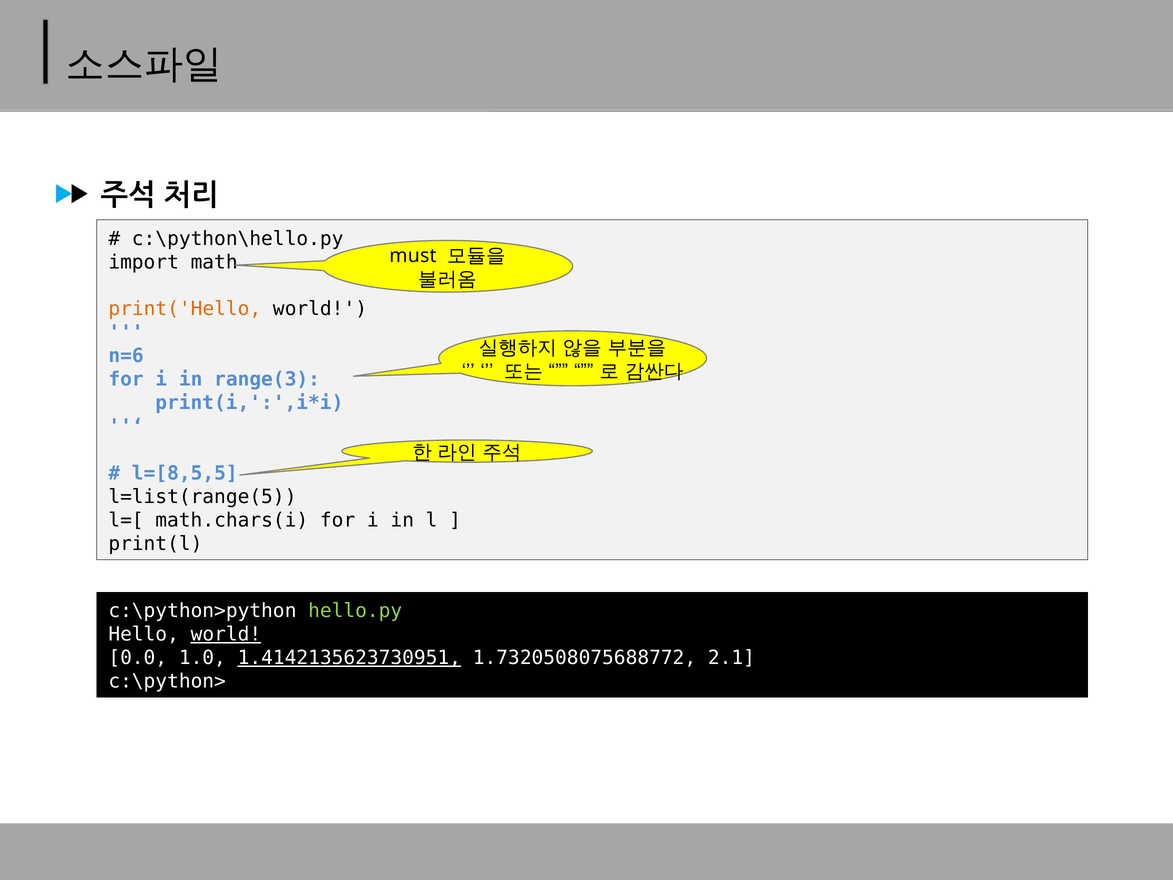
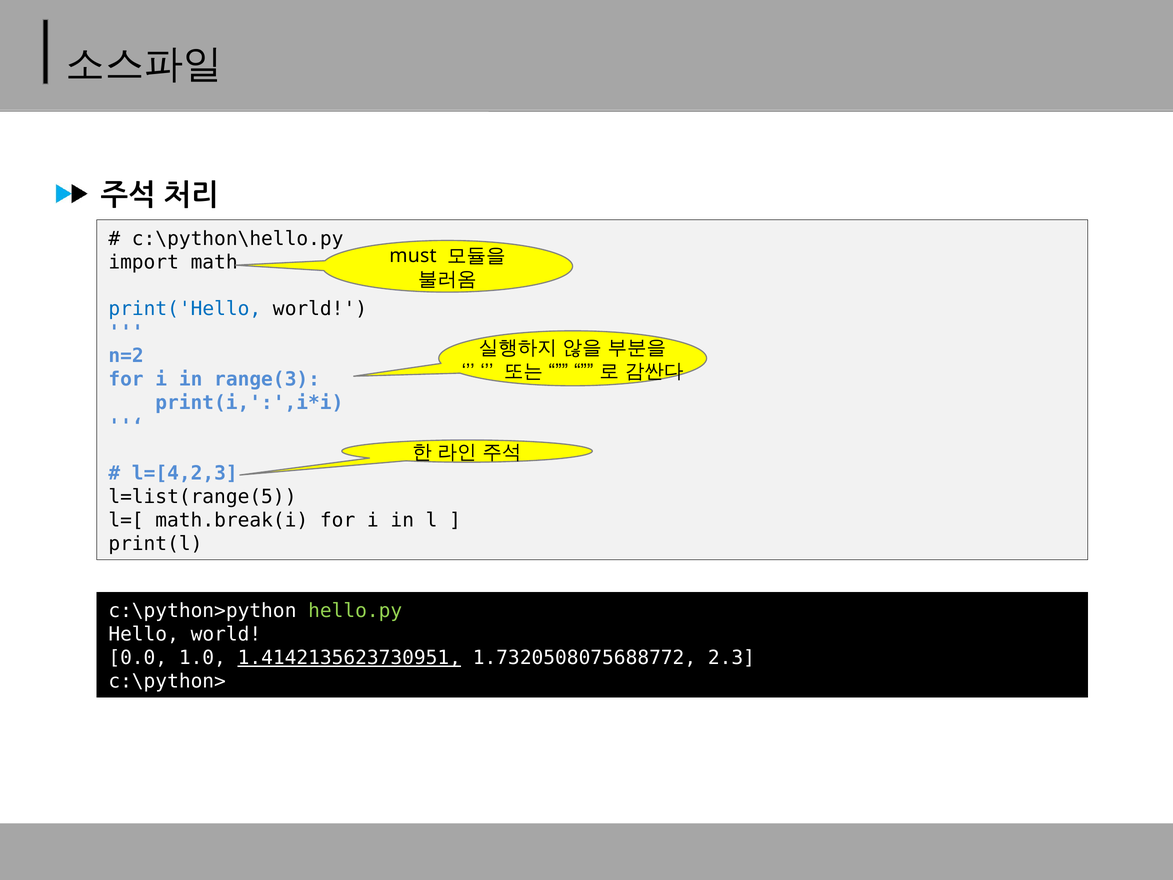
print('Hello colour: orange -> blue (185, 309)
n=6: n=6 -> n=2 (126, 356)
l=[8,5,5: l=[8,5,5 -> l=[4,2,3 (185, 473)
math.chars(i: math.chars(i -> math.break(i (232, 520)
world underline: present -> none (226, 634)
2.1: 2.1 -> 2.3 (731, 658)
